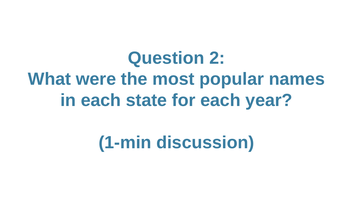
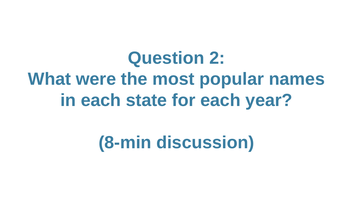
1-min: 1-min -> 8-min (125, 143)
